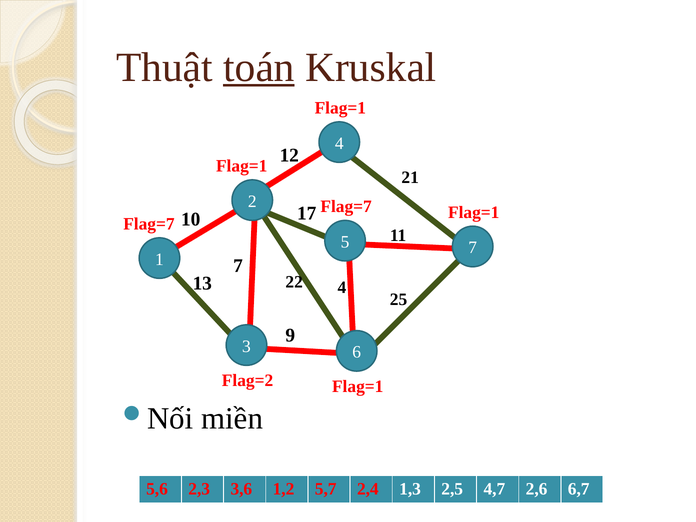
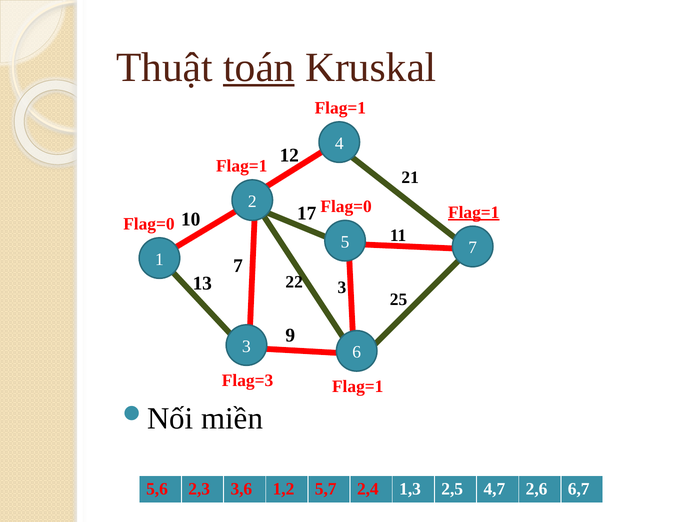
Flag=7: Flag=7 -> Flag=0 (346, 206)
Flag=1 underline: none -> present (474, 212)
Flag=7: Flag=7 -> Flag=0 (149, 224)
22 4: 4 -> 3 (342, 288)
Flag=2: Flag=2 -> Flag=3 (248, 380)
